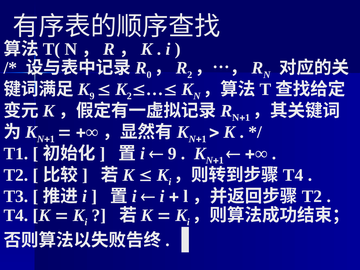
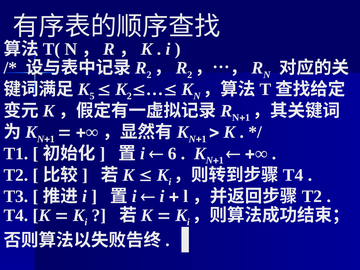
0: 0 -> 2 (149, 75)
K 9: 9 -> 5 (92, 96)
9: 9 -> 6 (172, 154)
